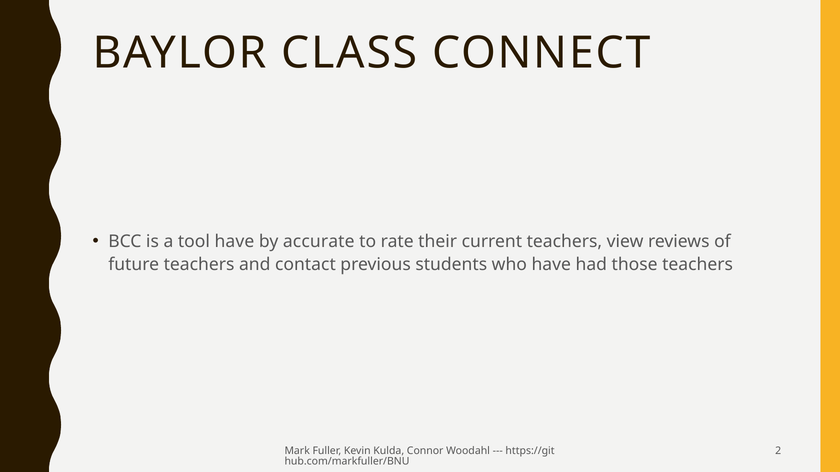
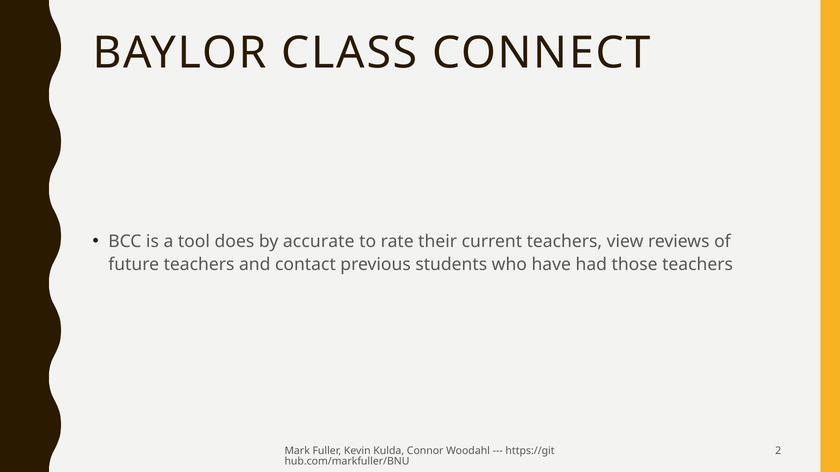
tool have: have -> does (234, 242)
